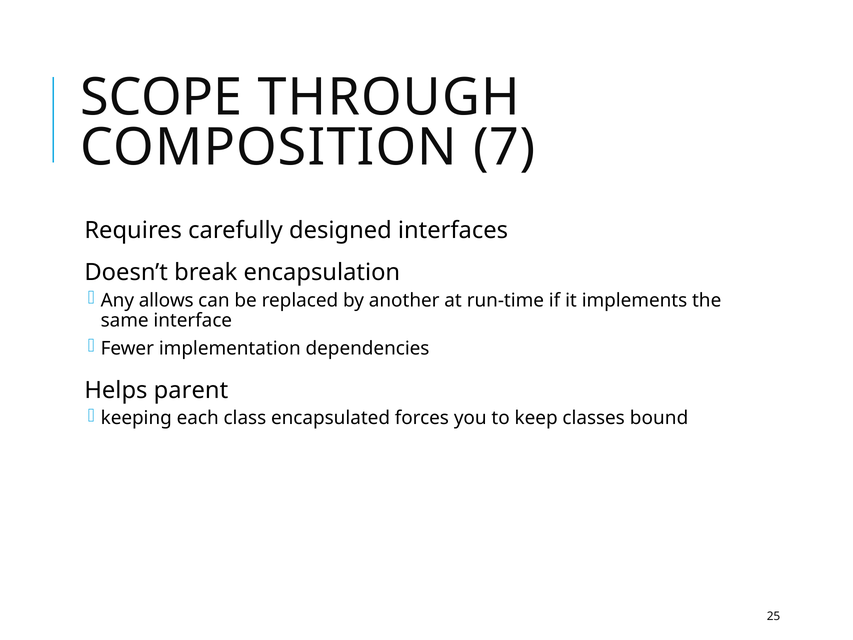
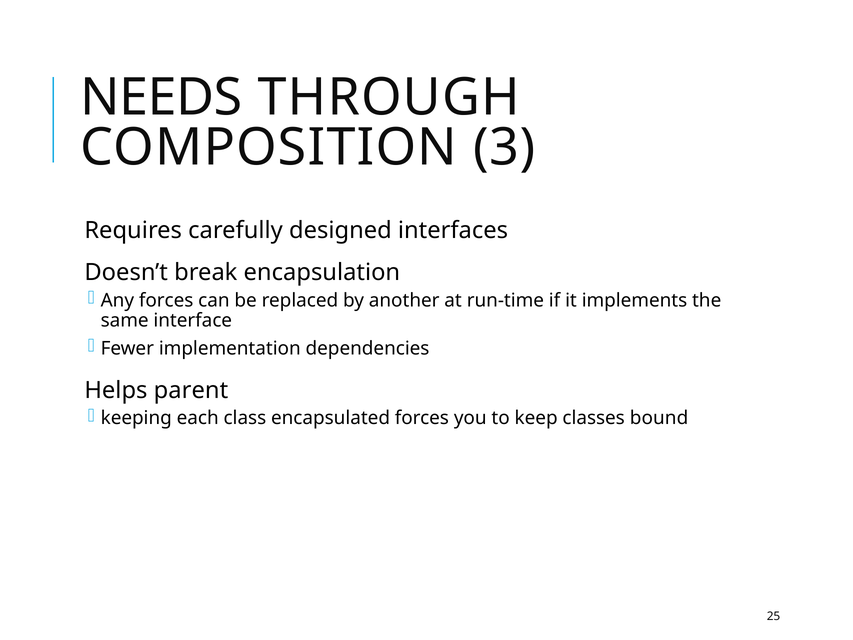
SCOPE: SCOPE -> NEEDS (161, 97)
7: 7 -> 3 (504, 147)
Any allows: allows -> forces (166, 300)
